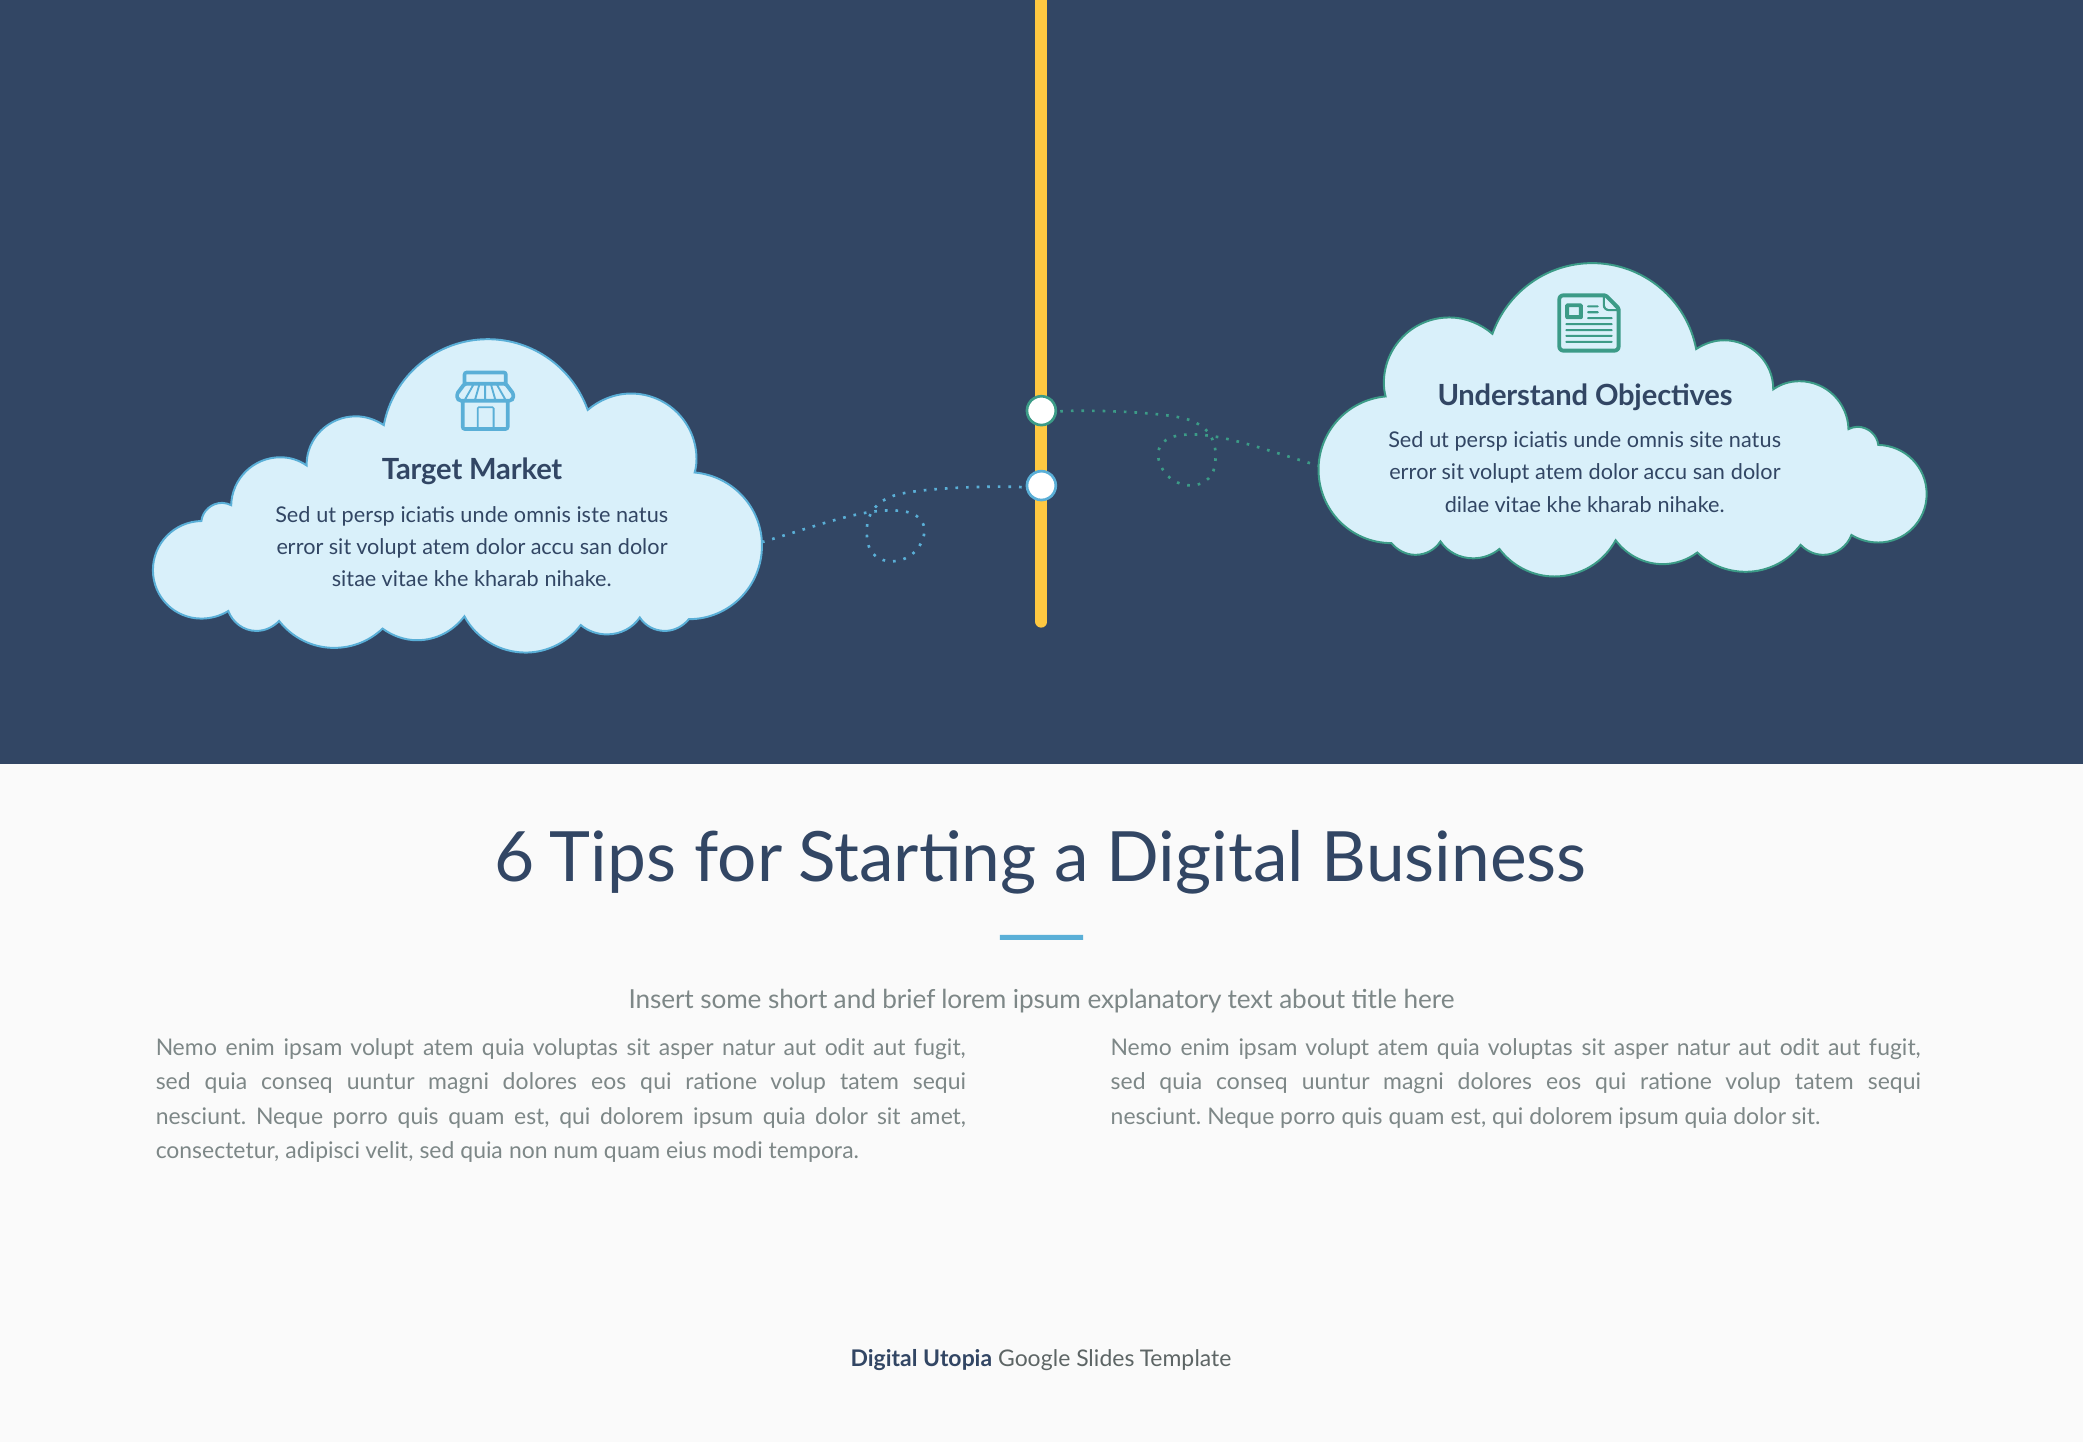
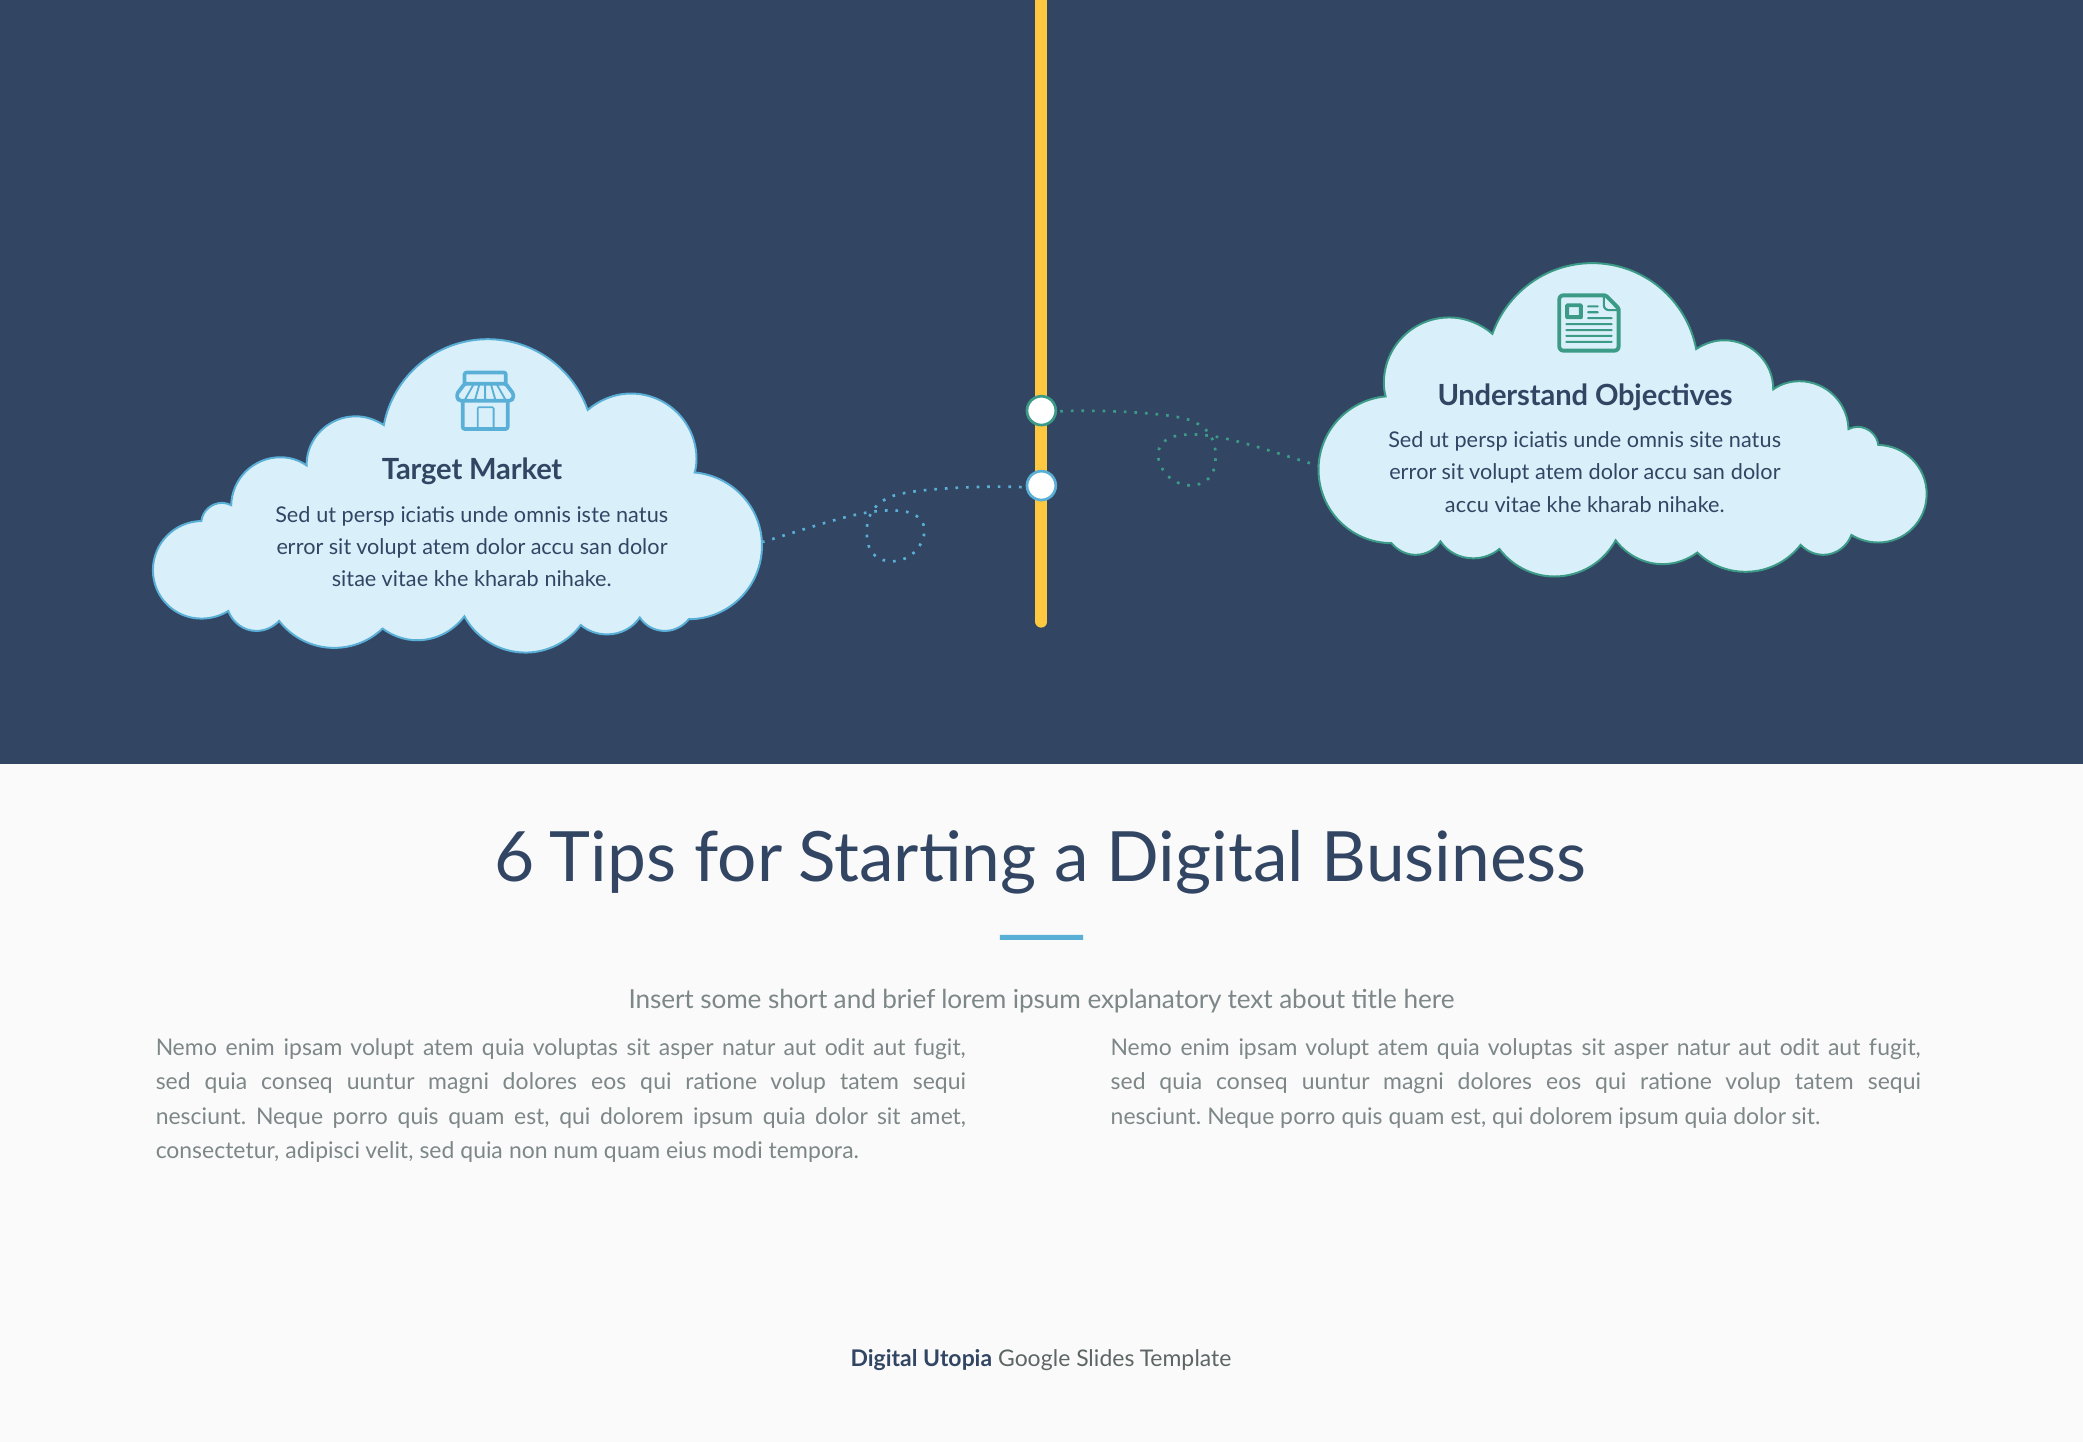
dilae: dilae -> accu (1467, 505)
